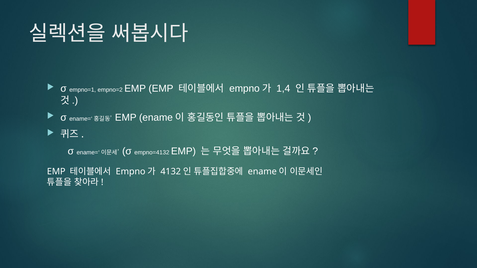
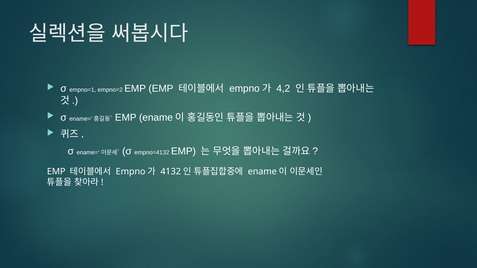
1,4: 1,4 -> 4,2 (283, 89)
